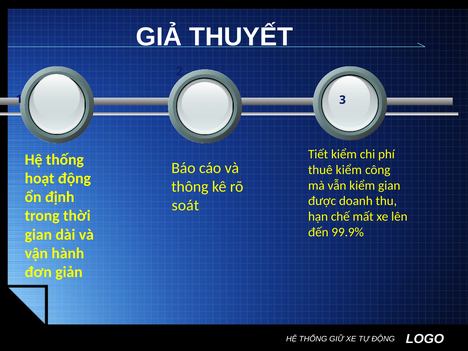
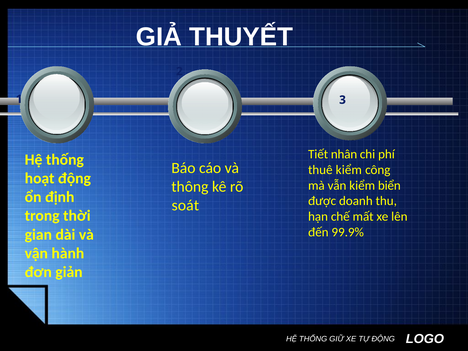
Tiết kiểm: kiểm -> nhân (344, 154)
kiểm gian: gian -> biển (389, 185)
